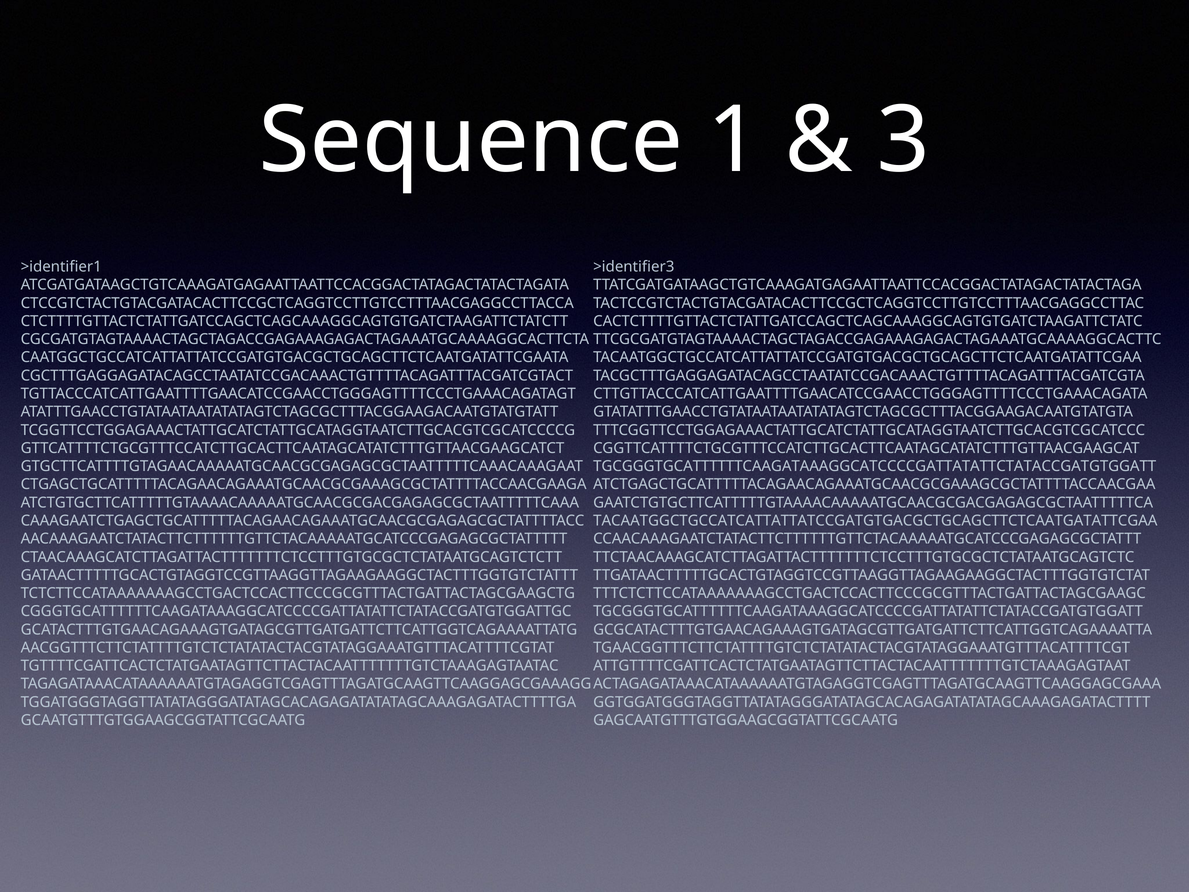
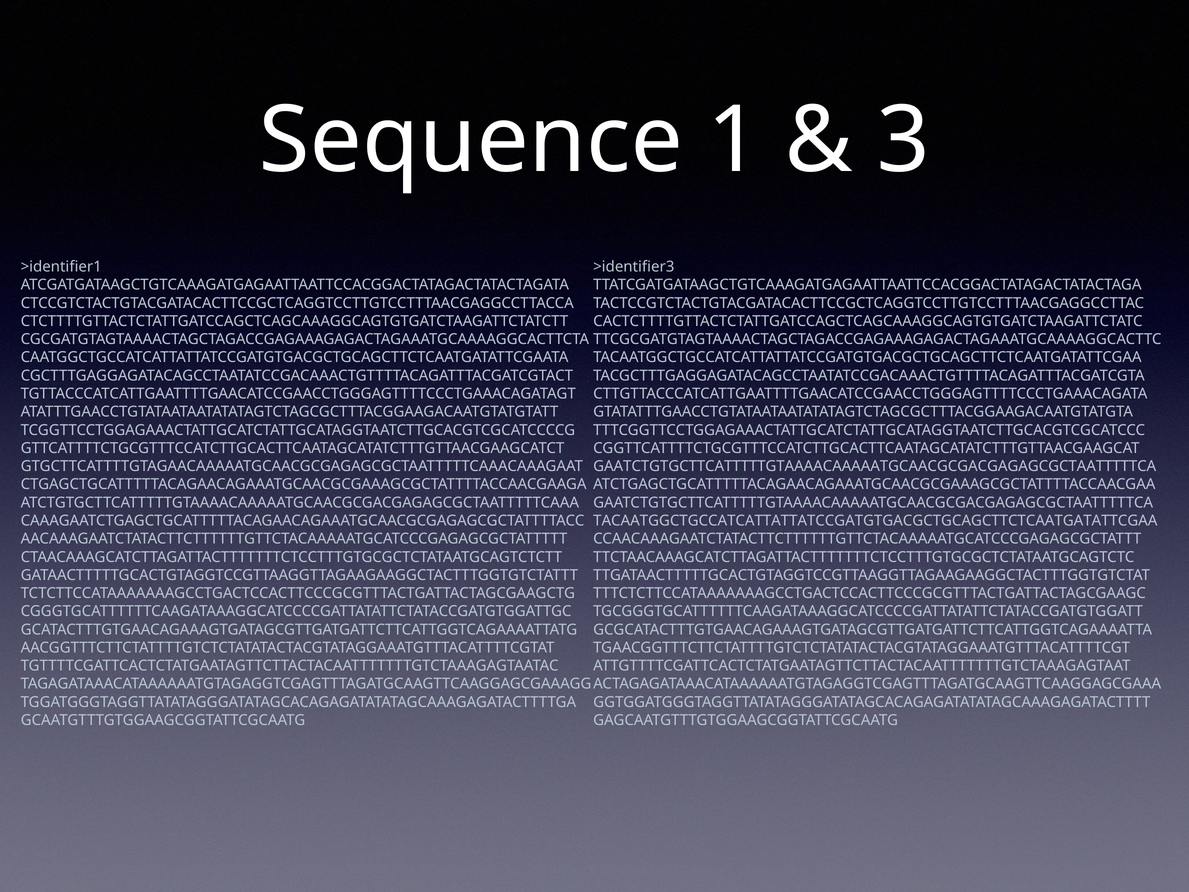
TGCGGGTGCATTTTTTCAAGATAAAGGCATCCCCGATTATATTCTATACCGATGTGGATT: TGCGGGTGCATTTTTTCAAGATAAAGGCATCCCCGATTATATTCTATACCGATGTGGATT -> GAATCTGTGCTTCATTTTTGTAAAACAAAAATGCAACGCGACGAGAGCGCTAATTTTTCA (875, 466)
